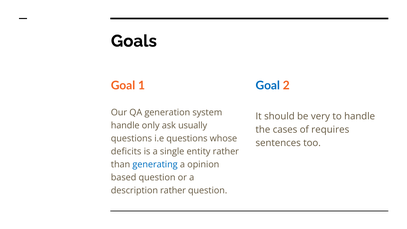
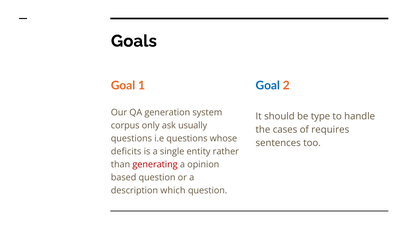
very: very -> type (321, 116)
handle: handle -> corpus (125, 125)
generating colour: blue -> red (155, 164)
description rather: rather -> which (173, 191)
